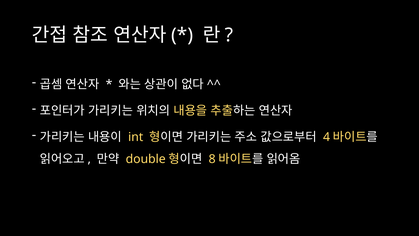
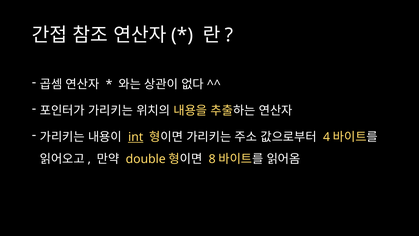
int underline: none -> present (136, 137)
